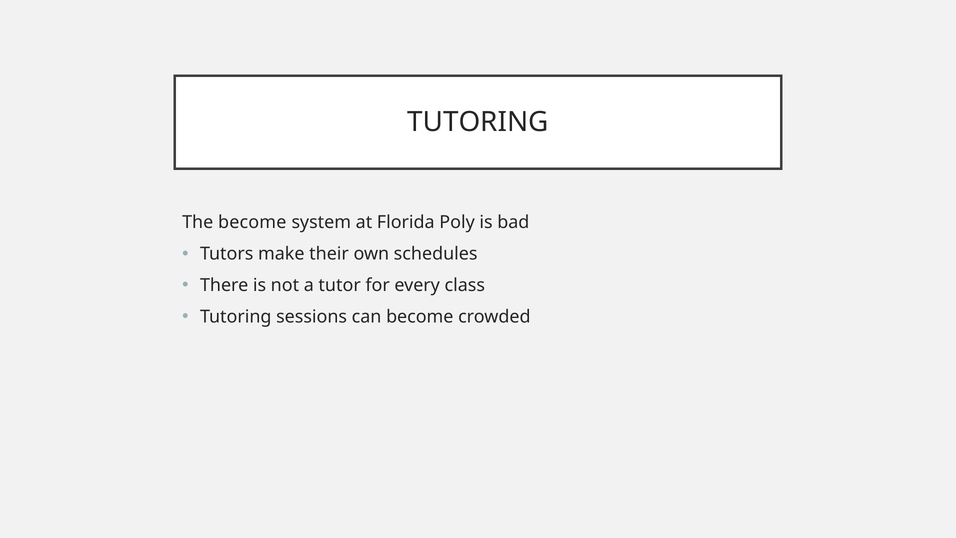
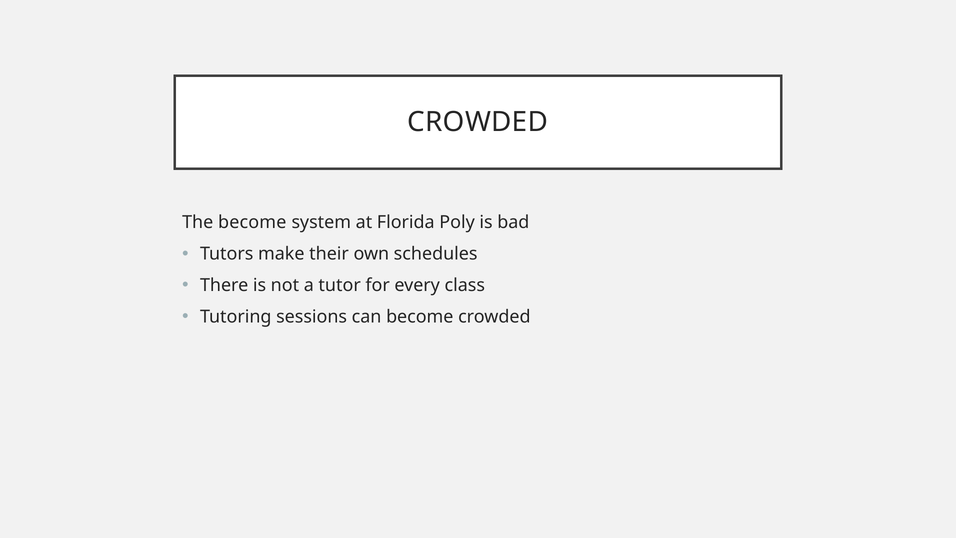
TUTORING: TUTORING -> CROWDED (478, 122)
